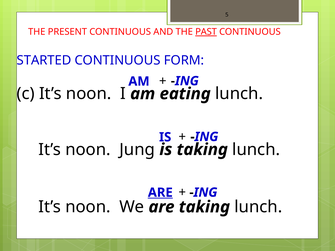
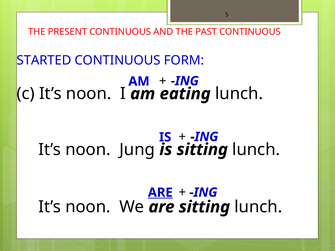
PAST underline: present -> none (206, 32)
is taking: taking -> sitting (202, 150)
are taking: taking -> sitting (204, 207)
